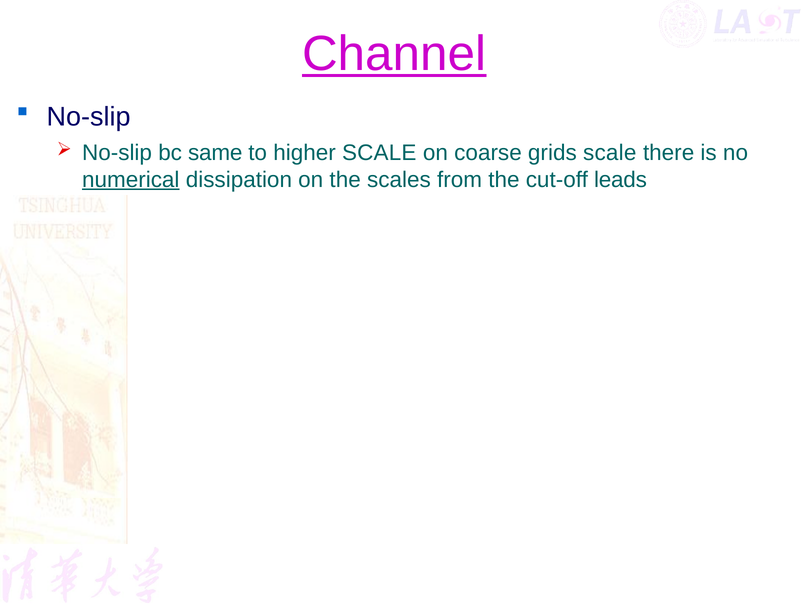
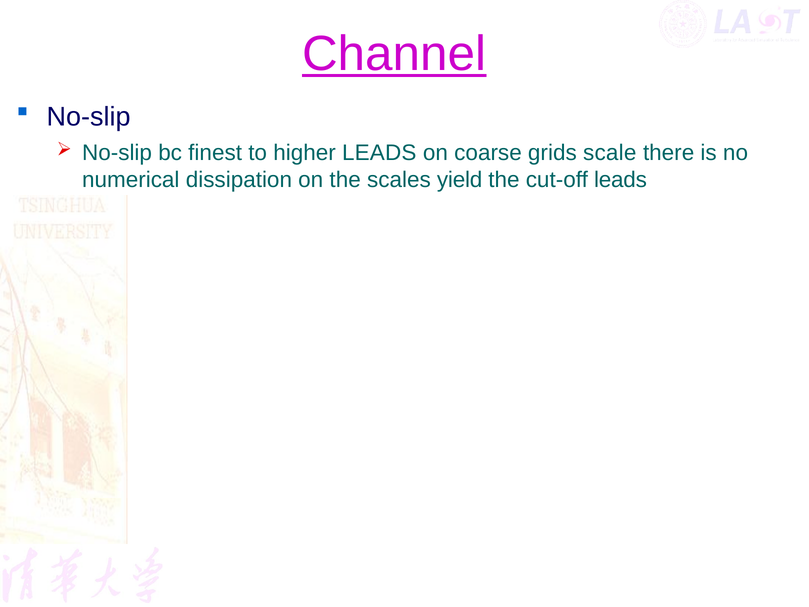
same: same -> finest (215, 153)
higher SCALE: SCALE -> LEADS (379, 153)
numerical underline: present -> none (131, 180)
from: from -> yield (460, 180)
